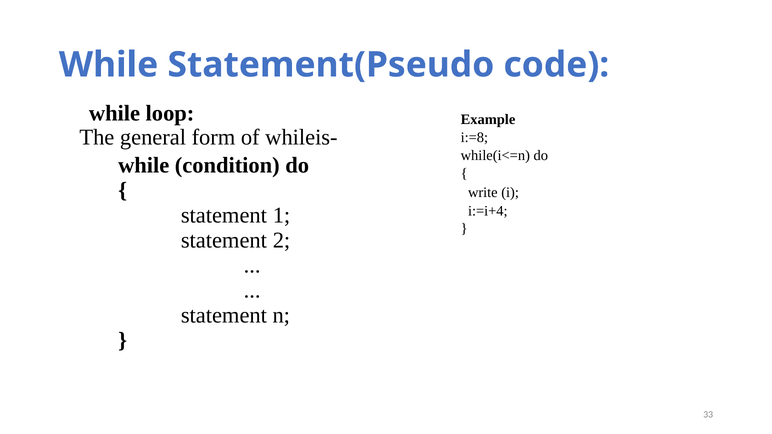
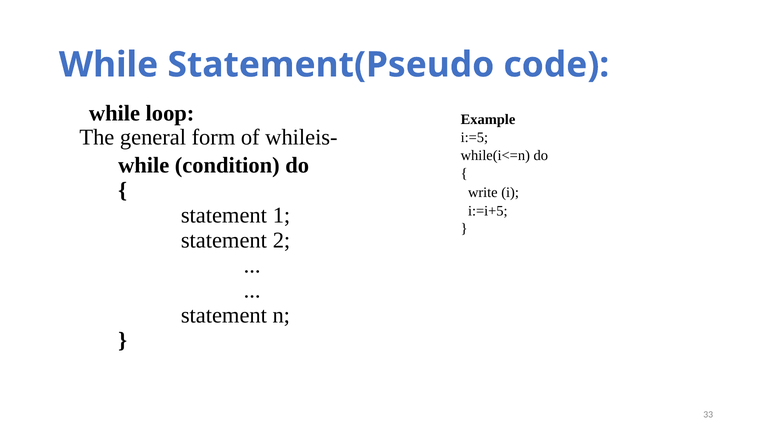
i:=8: i:=8 -> i:=5 (474, 138)
i:=i+4: i:=i+4 -> i:=i+5 (488, 211)
